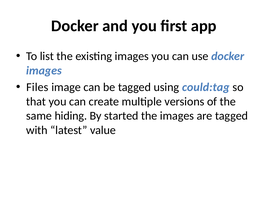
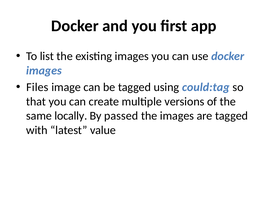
hiding: hiding -> locally (71, 116)
started: started -> passed (121, 116)
